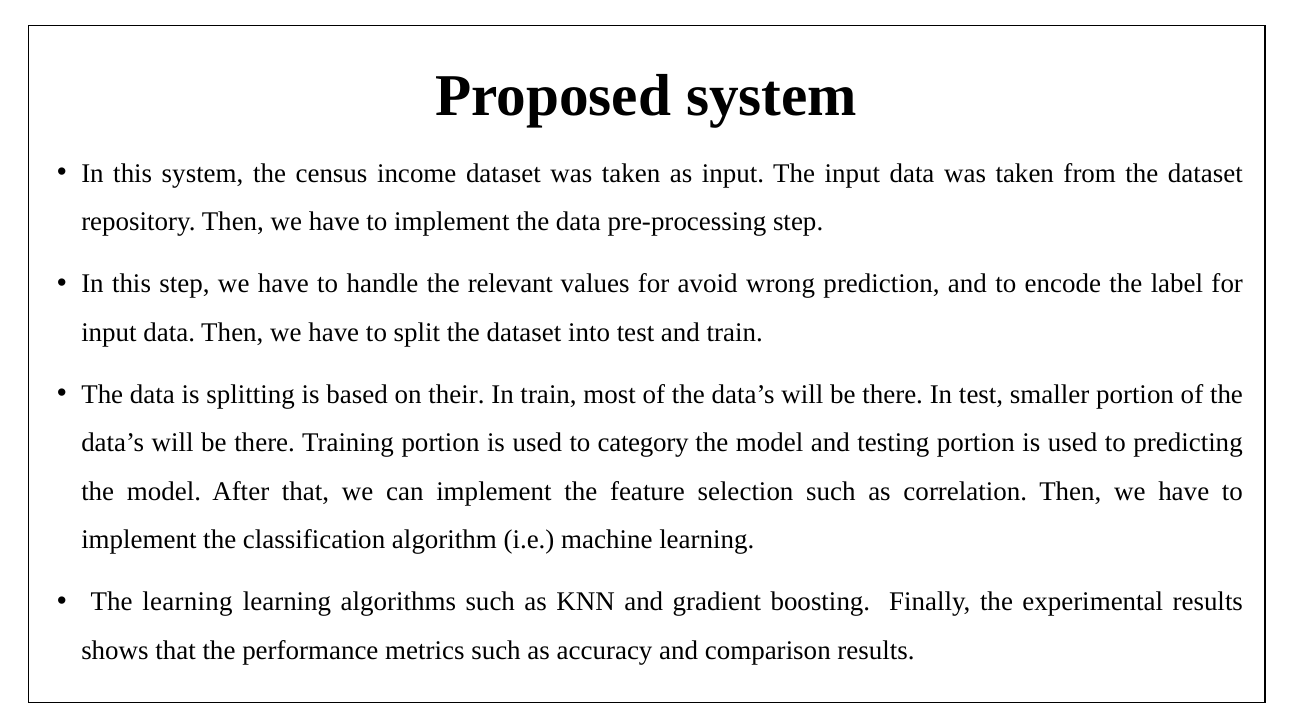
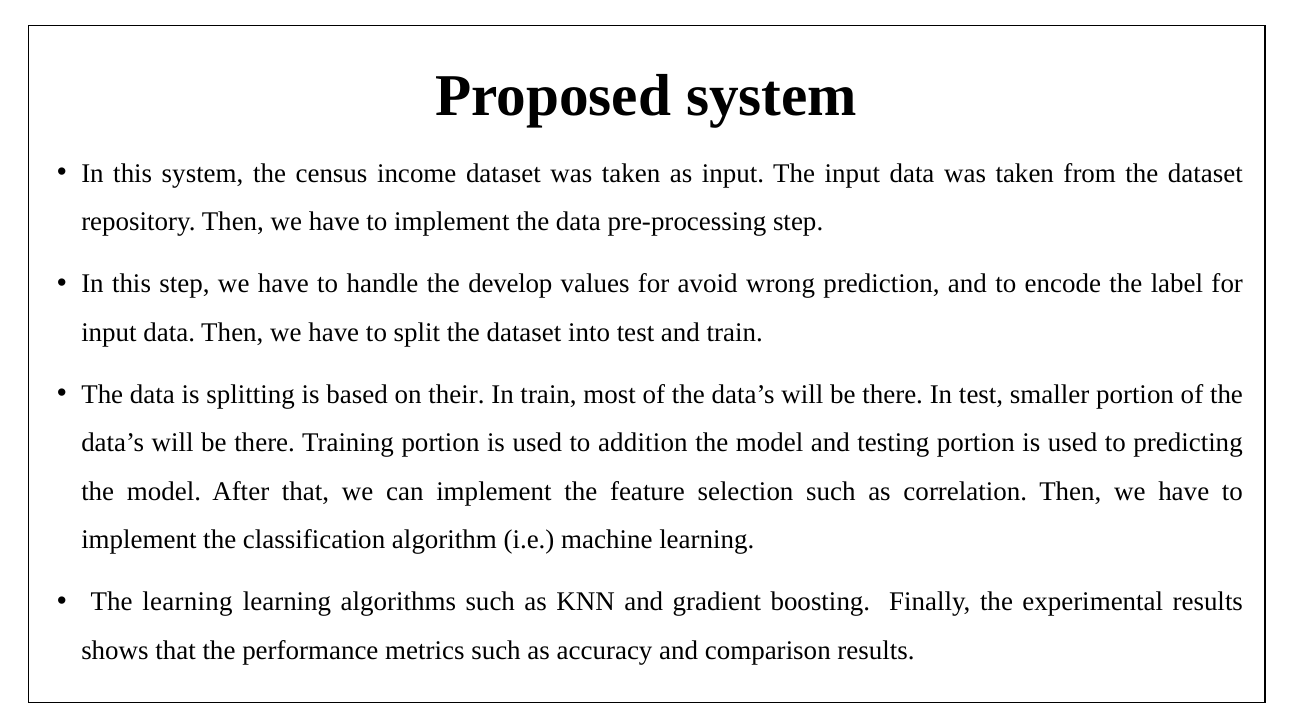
relevant: relevant -> develop (510, 284)
category: category -> addition (643, 443)
